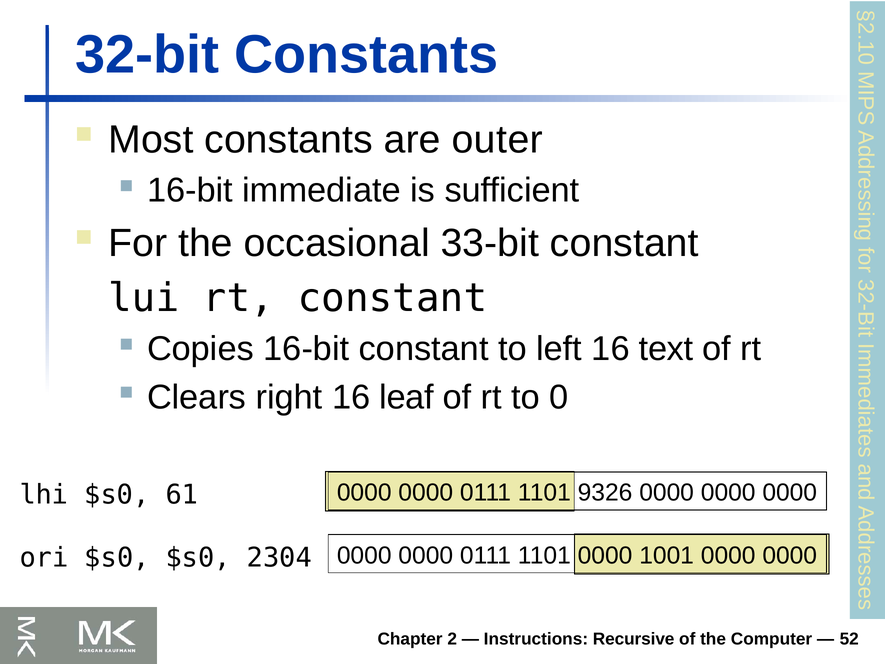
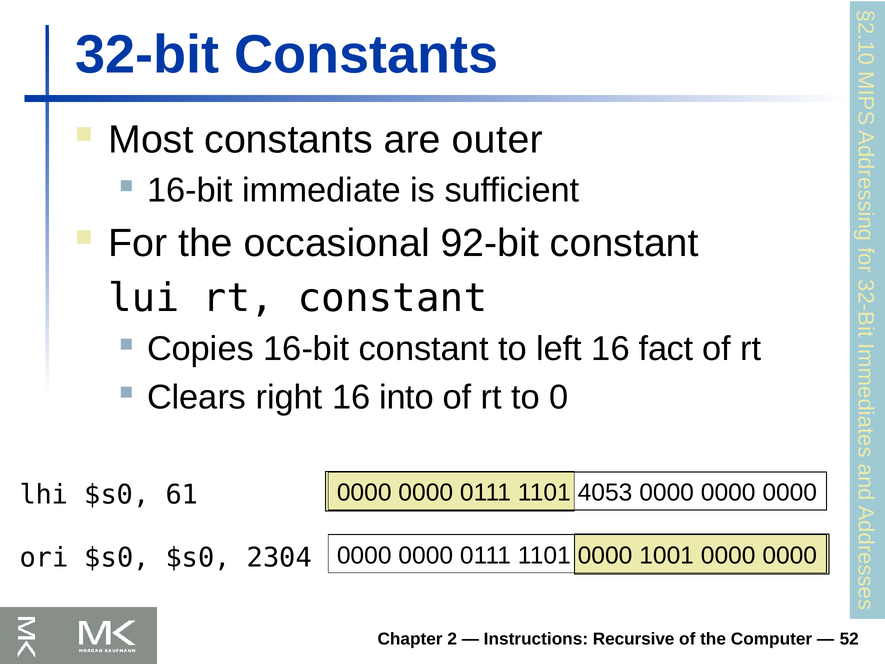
33-bit: 33-bit -> 92-bit (490, 243)
text: text -> fact (666, 349)
leaf: leaf -> into (407, 397)
9326: 9326 -> 4053 (605, 493)
